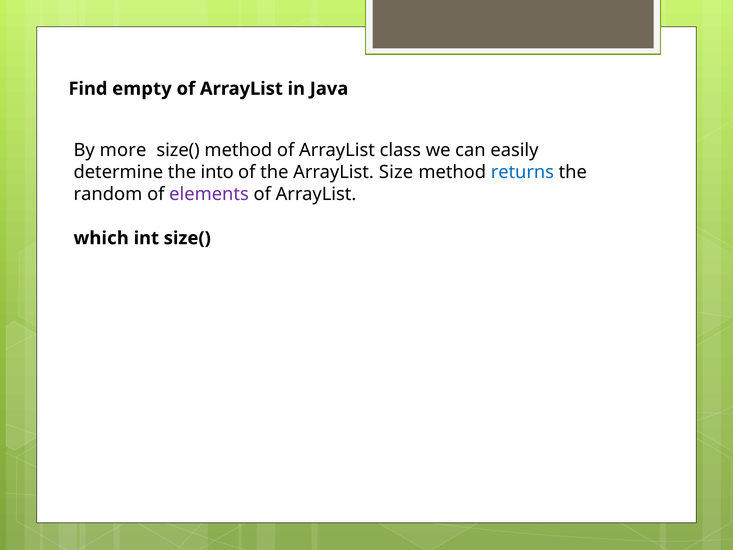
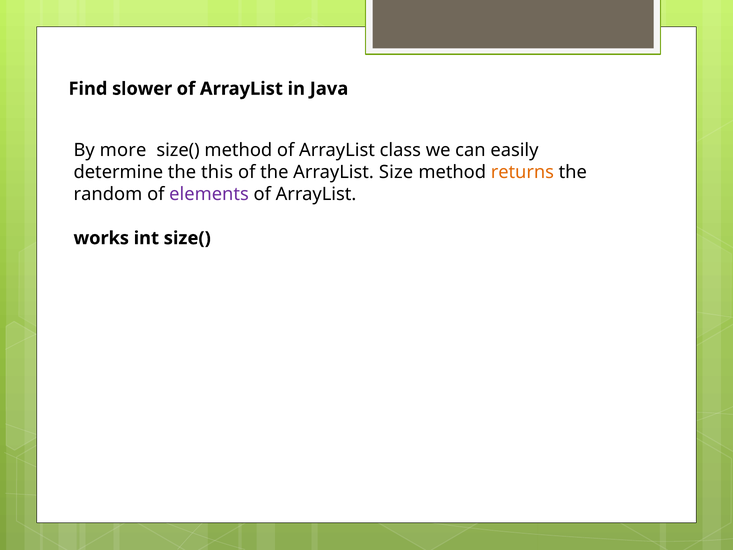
empty: empty -> slower (142, 89)
into: into -> this (217, 172)
returns colour: blue -> orange (522, 172)
which: which -> works (101, 238)
